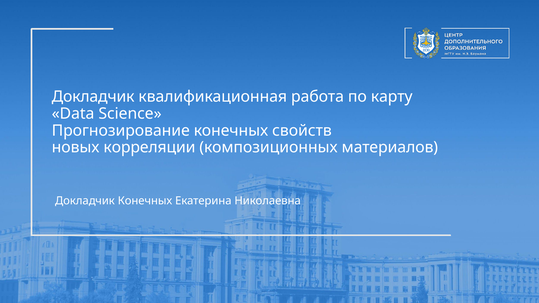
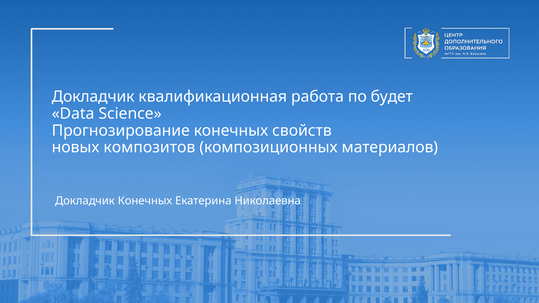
карту: карту -> будет (392, 97)
корреляции: корреляции -> композитов (149, 148)
